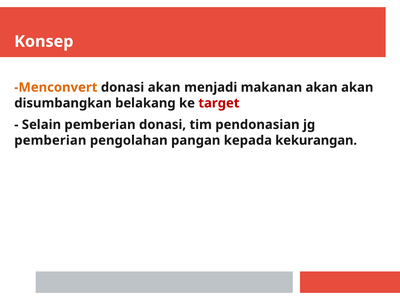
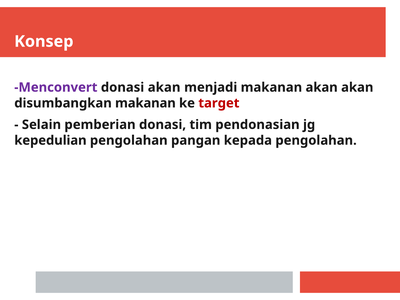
Menconvert colour: orange -> purple (56, 87)
disumbangkan belakang: belakang -> makanan (145, 103)
pemberian: pemberian -> kepedulian (50, 140)
kepada kekurangan: kekurangan -> pengolahan (316, 140)
